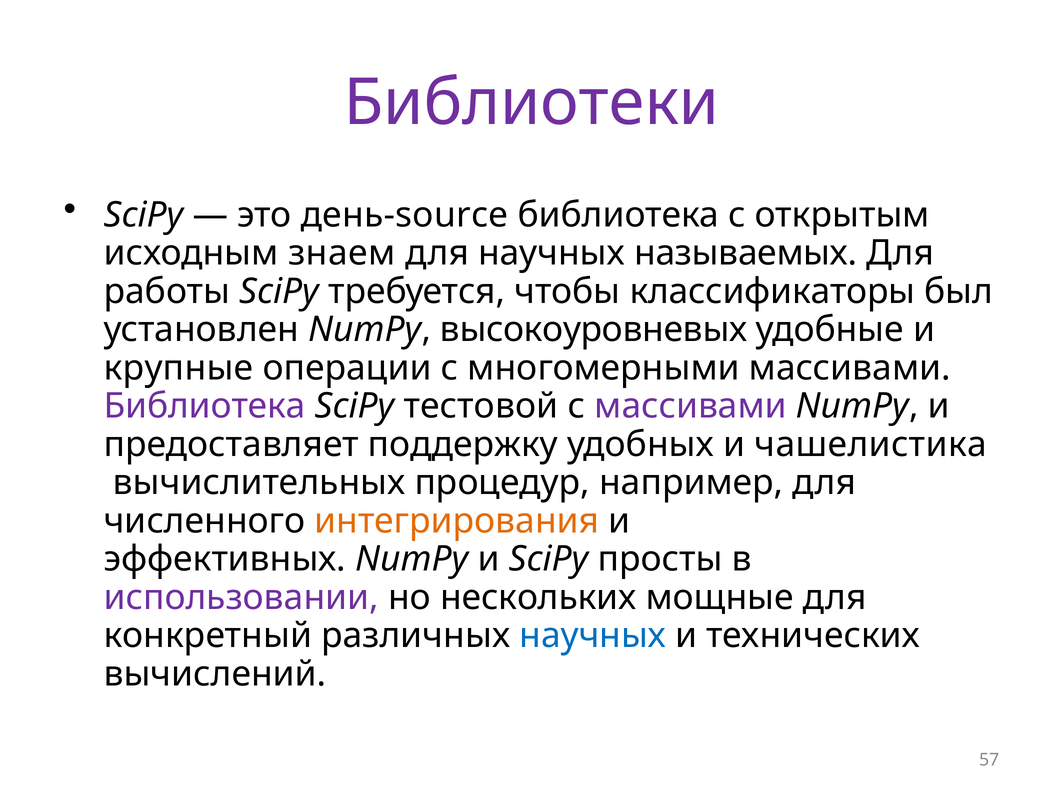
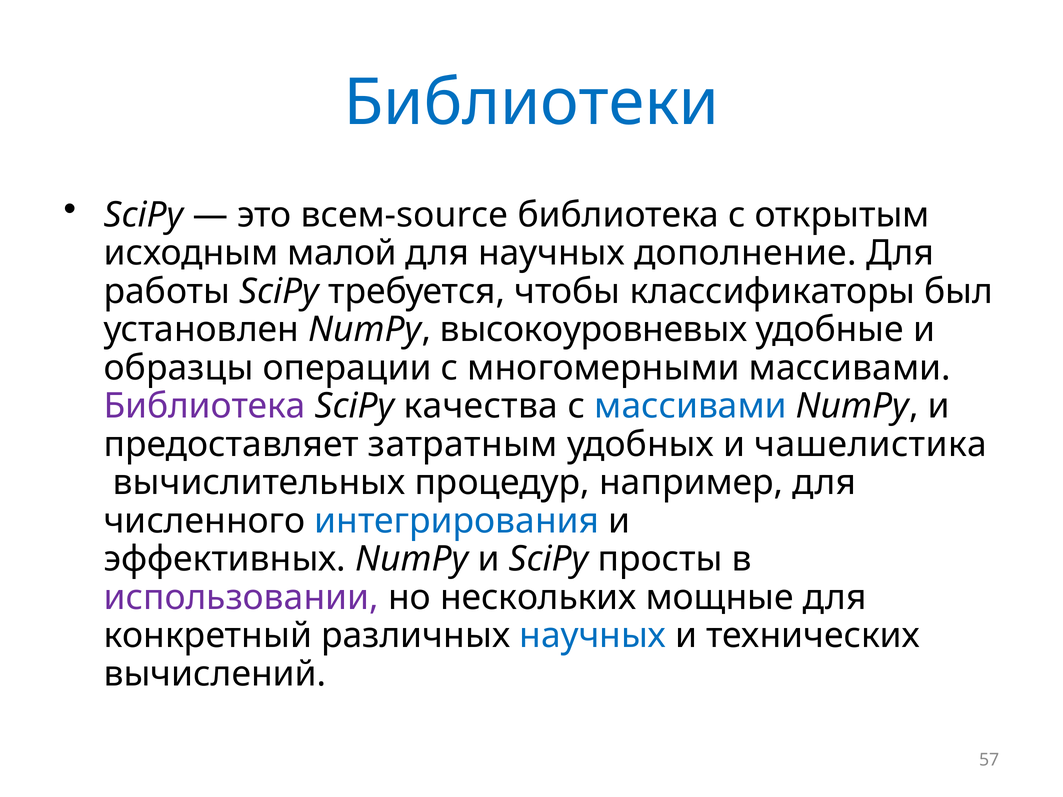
Библиотеки colour: purple -> blue (531, 103)
день-source: день-source -> всем-source (405, 215)
знаем: знаем -> малой (342, 253)
называемых: называемых -> дополнение (745, 253)
крупные: крупные -> образцы (179, 368)
тестовой: тестовой -> качества (481, 406)
массивами colour: purple -> blue (691, 406)
поддержку: поддержку -> затратным (463, 445)
интегрирования colour: orange -> blue (457, 521)
